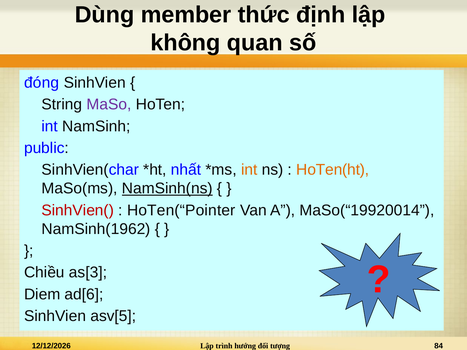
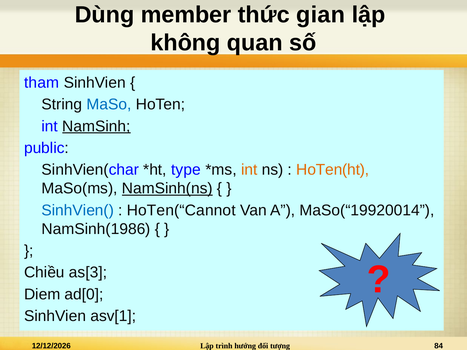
định: định -> gian (321, 15)
đóng: đóng -> tham (42, 83)
MaSo colour: purple -> blue (109, 105)
NamSinh underline: none -> present (96, 126)
nhất: nhất -> type (186, 170)
SinhVien( colour: red -> blue (78, 210)
HoTen(“Pointer: HoTen(“Pointer -> HoTen(“Cannot (181, 210)
NamSinh(1962: NamSinh(1962 -> NamSinh(1986 (96, 229)
ad[6: ad[6 -> ad[0 (84, 294)
asv[5: asv[5 -> asv[1 (113, 316)
